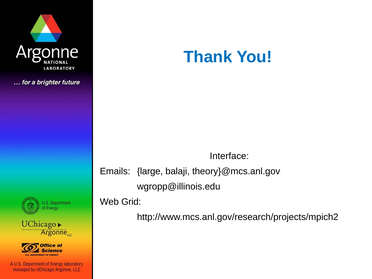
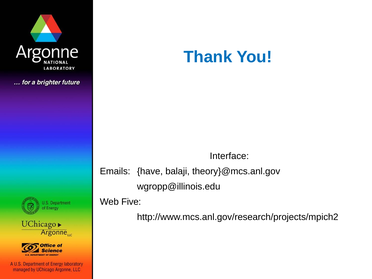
large: large -> have (150, 171)
Grid: Grid -> Five (131, 202)
